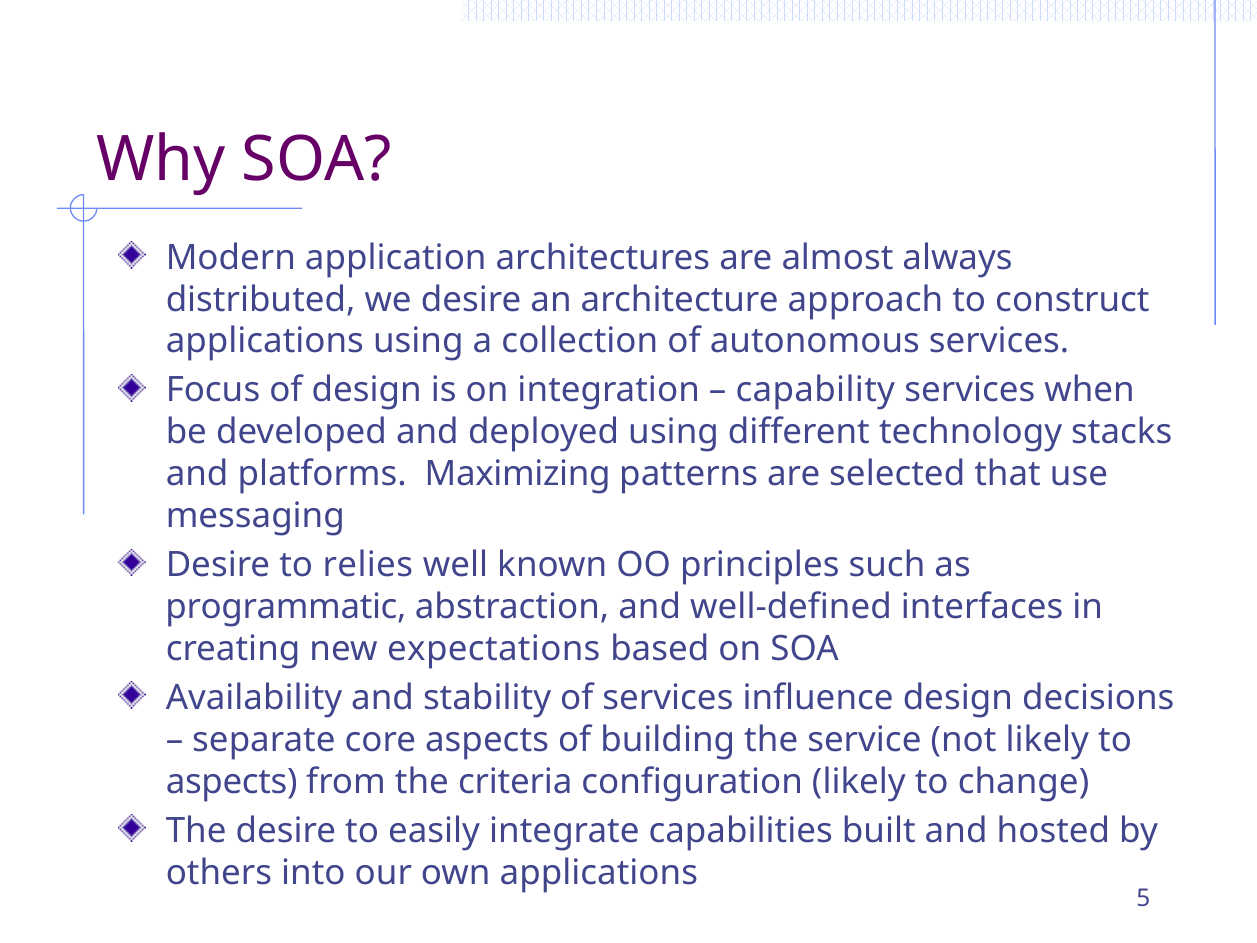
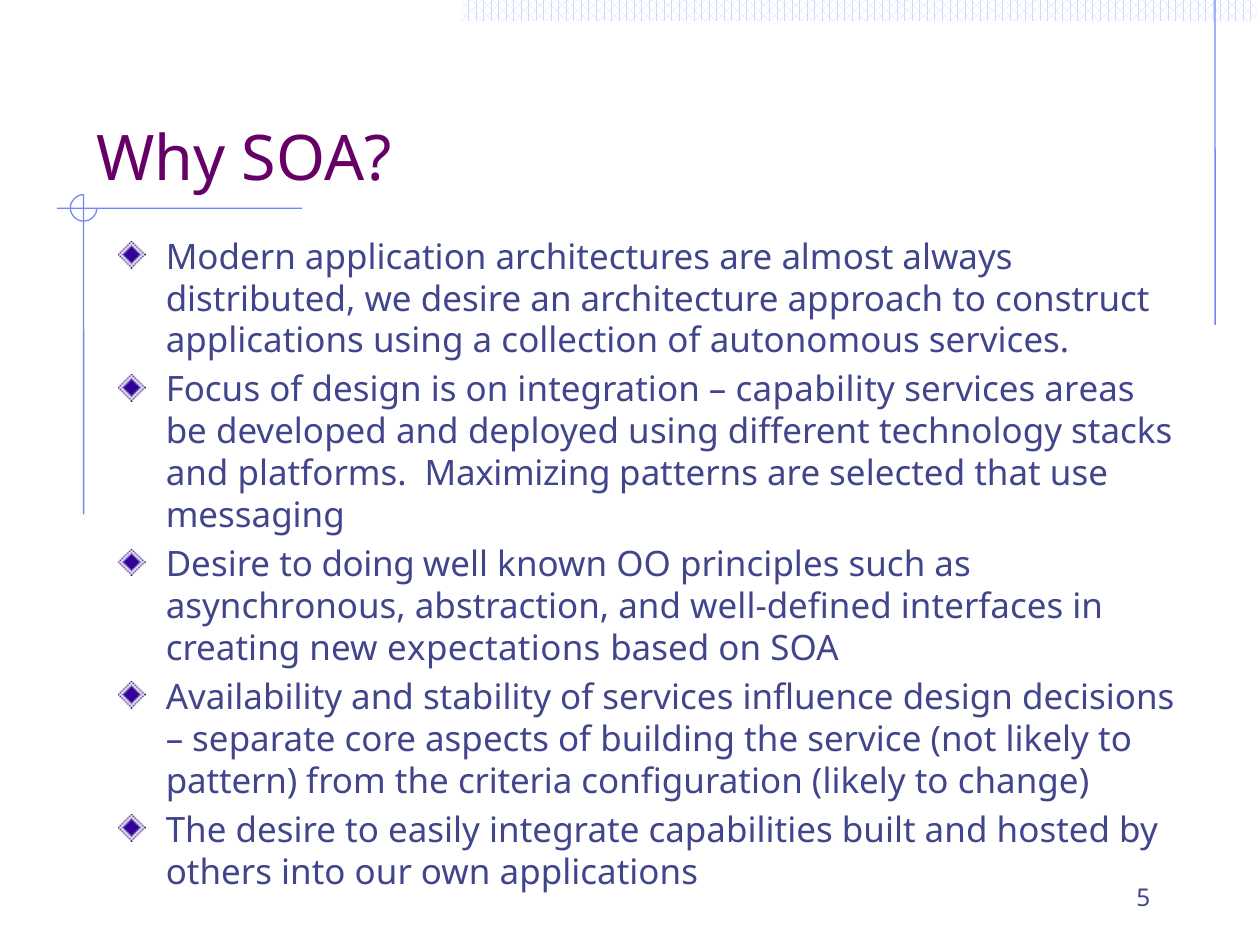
when: when -> areas (1090, 390)
relies: relies -> doing (368, 565)
programmatic: programmatic -> asynchronous (286, 607)
aspects: aspects -> pattern (232, 781)
